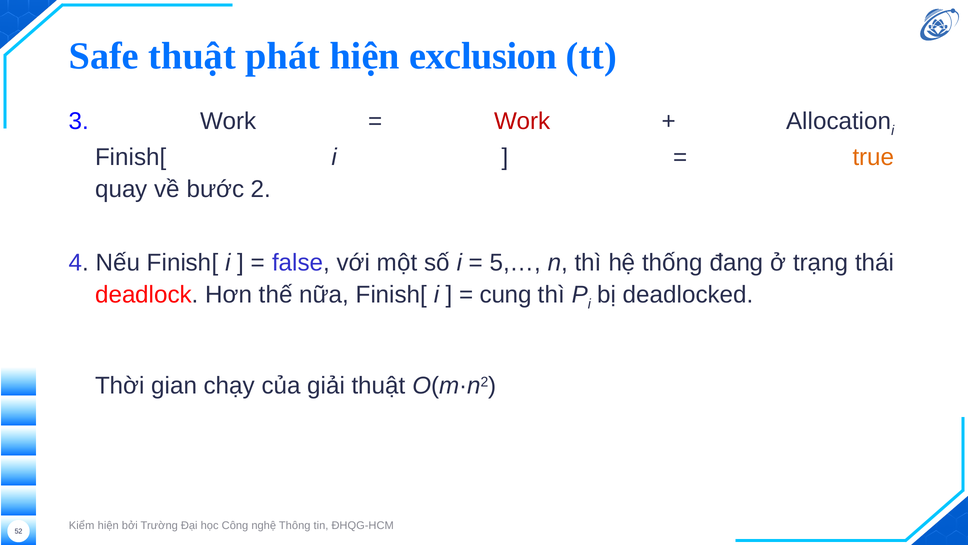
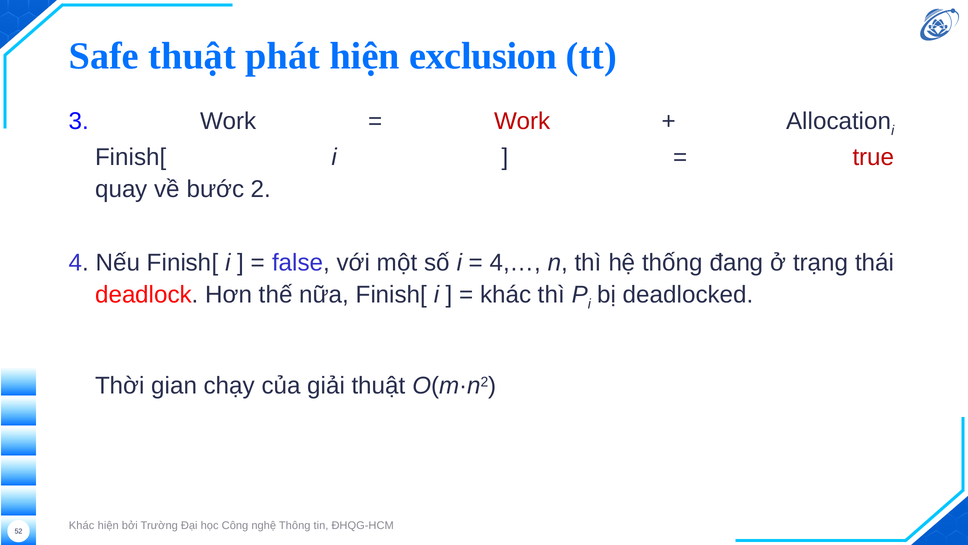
true colour: orange -> red (873, 157)
5,…: 5,… -> 4,… (515, 262)
cung: cung -> khác (506, 295)
Kiểm: Kiểm -> Khác (82, 525)
